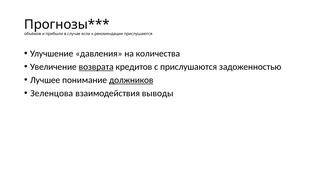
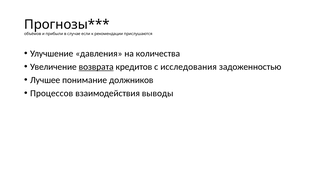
с прислушаются: прислушаются -> исследования (189, 67)
должников underline: present -> none (131, 80)
Зеленцова: Зеленцова -> Процессов (52, 93)
